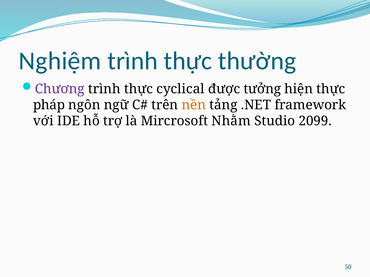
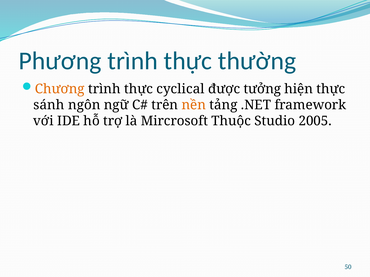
Nghiệm: Nghiệm -> Phương (60, 61)
Chương colour: purple -> orange (60, 89)
pháp: pháp -> sánh (49, 105)
Nhằm: Nhằm -> Thuộc (231, 121)
2099: 2099 -> 2005 (315, 121)
